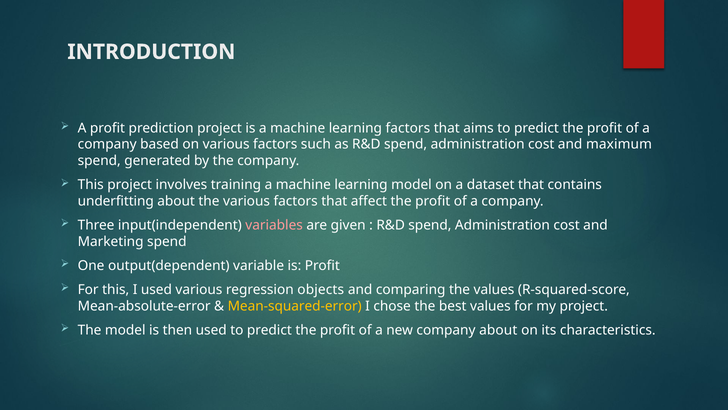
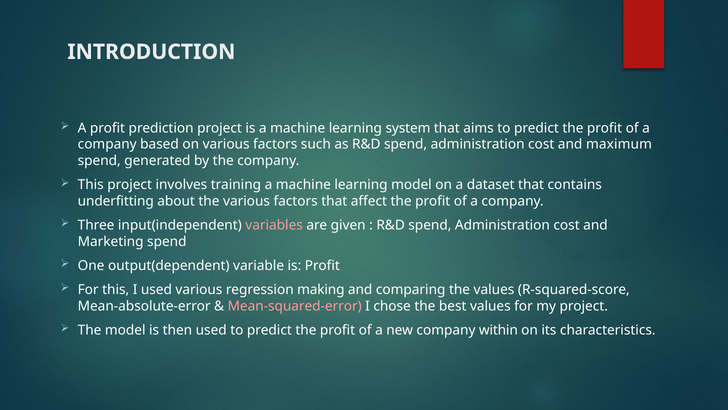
learning factors: factors -> system (408, 128)
objects: objects -> making (321, 289)
Mean-squared-error colour: yellow -> pink (295, 306)
company about: about -> within (498, 330)
